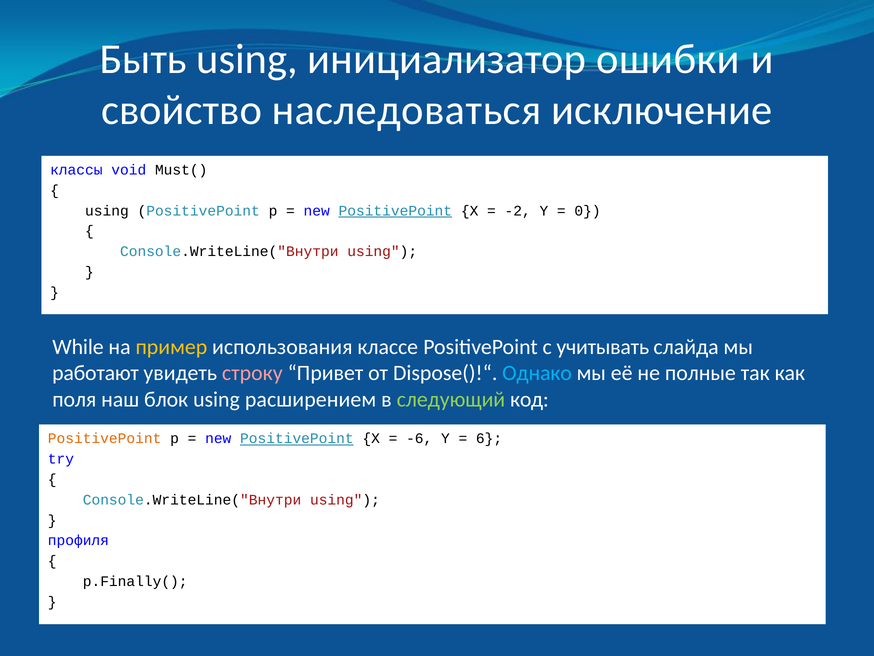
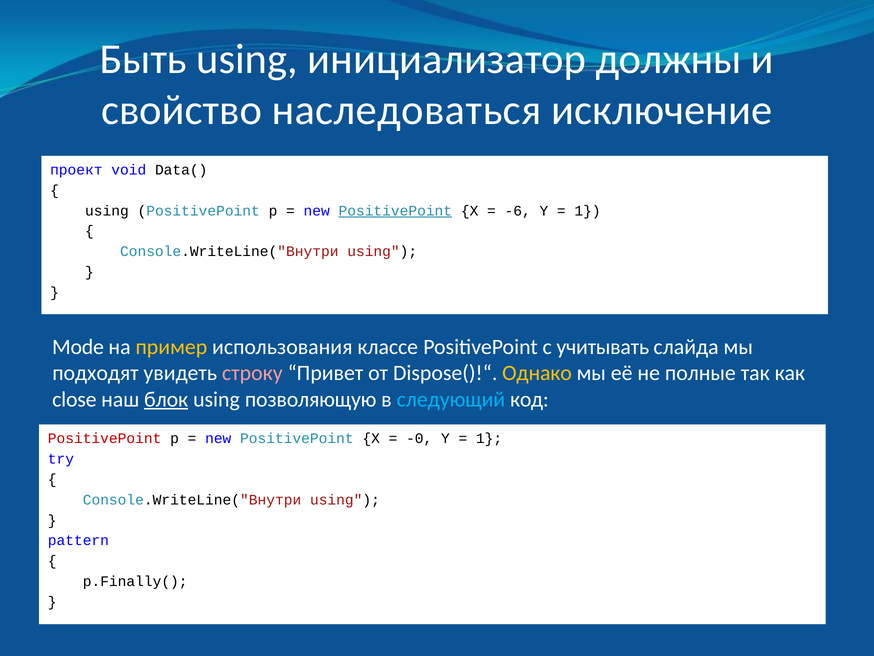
ошибки: ошибки -> должны (668, 59)
классы: классы -> проект (76, 170)
Must(: Must( -> Data( (181, 170)
-2: -2 -> -6 (518, 211)
0: 0 -> 1 (588, 211)
While: While -> Mode (78, 347)
работают: работают -> подходят (95, 373)
Однако colour: light blue -> yellow (537, 373)
поля: поля -> close (74, 399)
блок underline: none -> present (166, 399)
расширением: расширением -> позволяющую (311, 399)
следующий colour: light green -> light blue (451, 399)
PositivePoint colour: orange -> red (105, 438)
PositivePoint underline: present -> none (297, 438)
-6: -6 -> -0 (419, 438)
6: 6 -> 1 (489, 438)
профиля: профиля -> pattern (78, 540)
